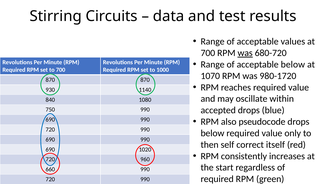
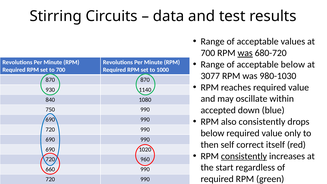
1070: 1070 -> 3077 (210, 76)
980-1720: 980-1720 -> 980-1030 (278, 76)
accepted drops: drops -> down (249, 110)
also pseudocode: pseudocode -> consistently (262, 122)
consistently underline: none -> present (244, 156)
